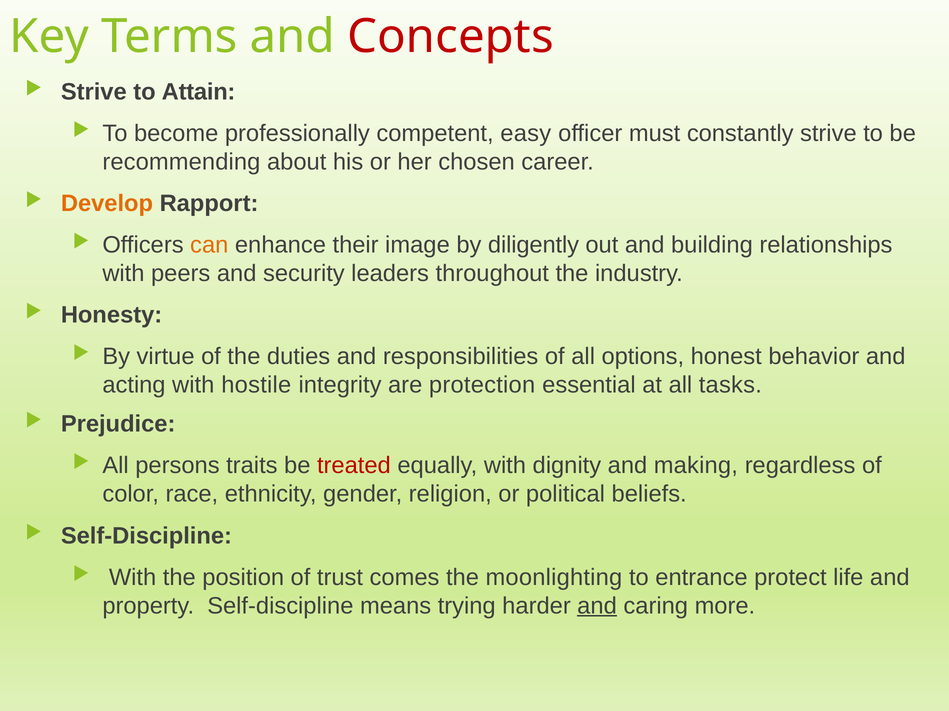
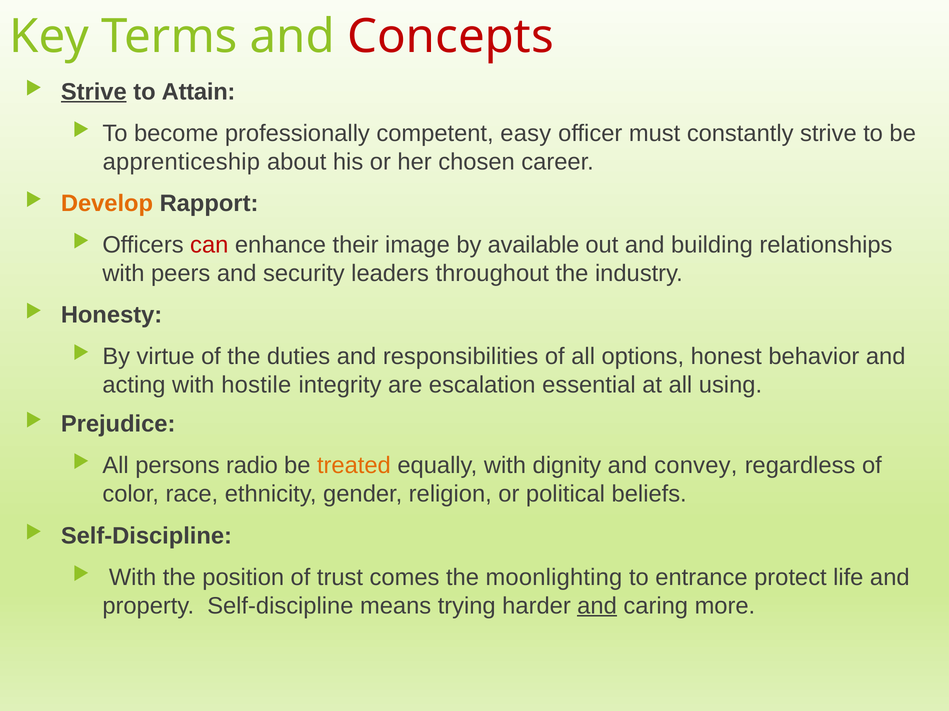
Strive underline: none -> present (94, 92)
recommending: recommending -> apprenticeship (181, 162)
can colour: orange -> red (209, 245)
diligently: diligently -> available (534, 245)
protection: protection -> escalation (482, 386)
tasks: tasks -> using (730, 386)
traits: traits -> radio (252, 466)
treated colour: red -> orange (354, 466)
making: making -> convey (696, 466)
